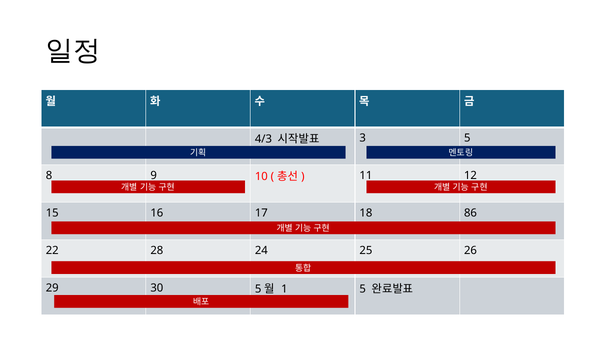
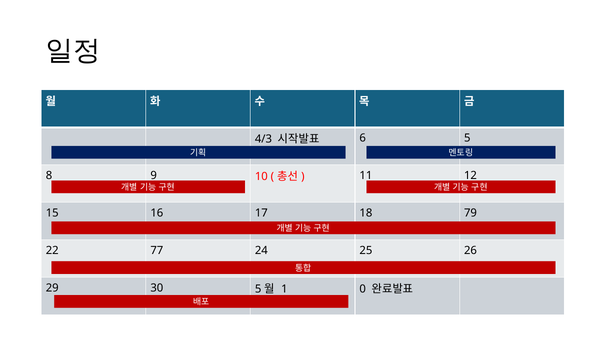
3: 3 -> 6 (363, 138)
86: 86 -> 79 (470, 213)
28: 28 -> 77 (157, 251)
5: 5 -> 0 (363, 289)
